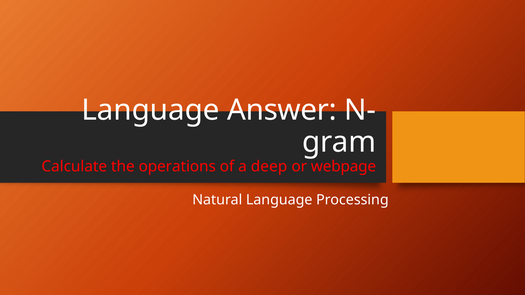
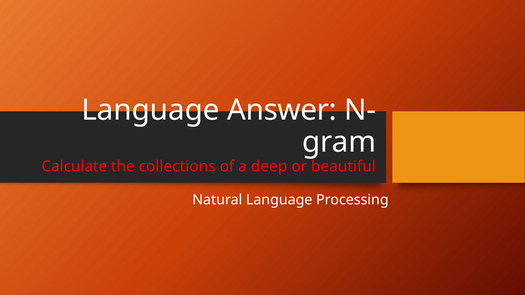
operations: operations -> collections (177, 167)
webpage: webpage -> beautiful (343, 167)
